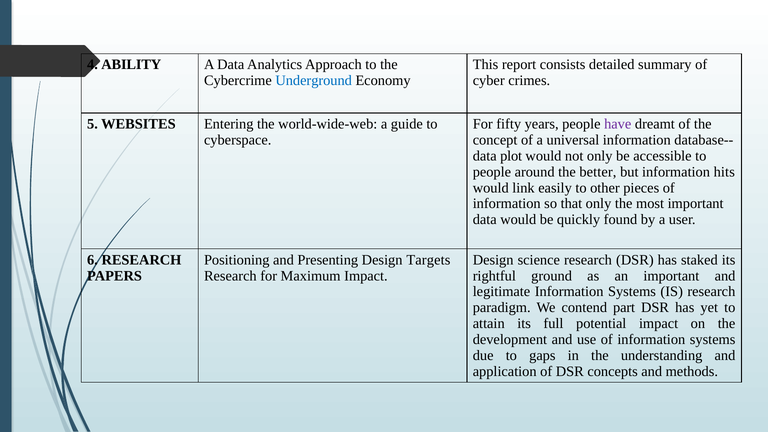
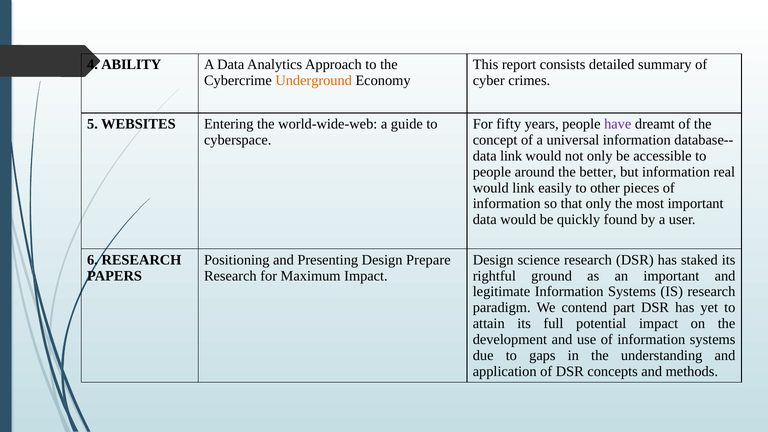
Underground colour: blue -> orange (314, 81)
data plot: plot -> link (511, 156)
hits: hits -> real (724, 172)
Targets: Targets -> Prepare (428, 260)
